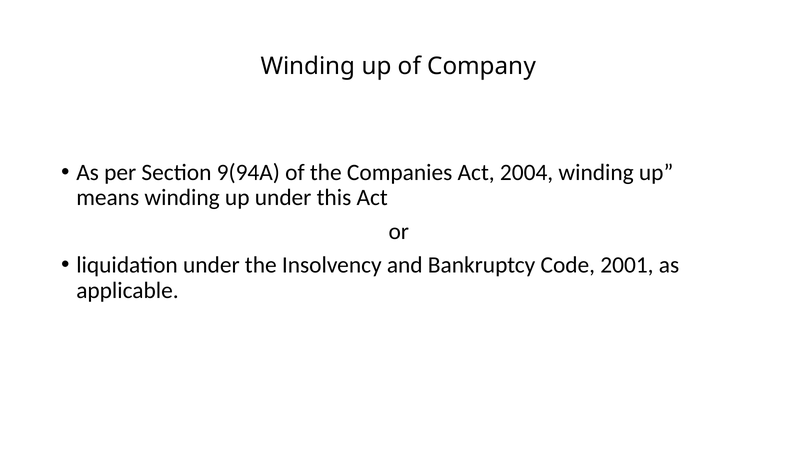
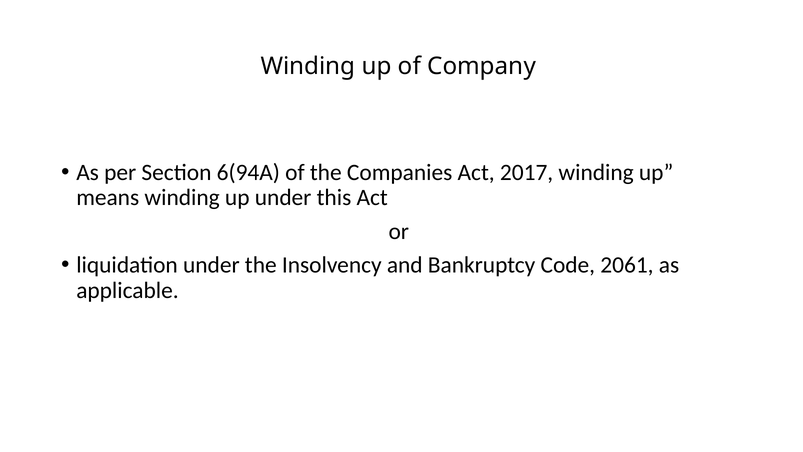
9(94A: 9(94A -> 6(94A (248, 172)
2004: 2004 -> 2017 (527, 172)
2001: 2001 -> 2061 (627, 265)
